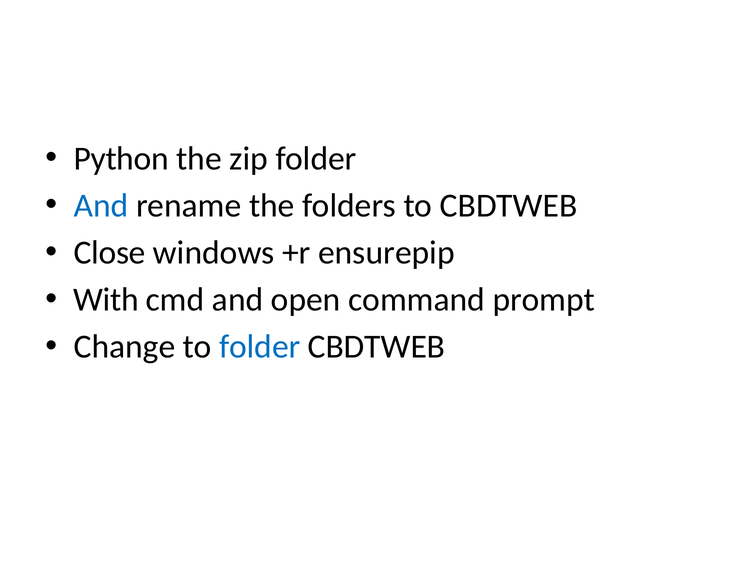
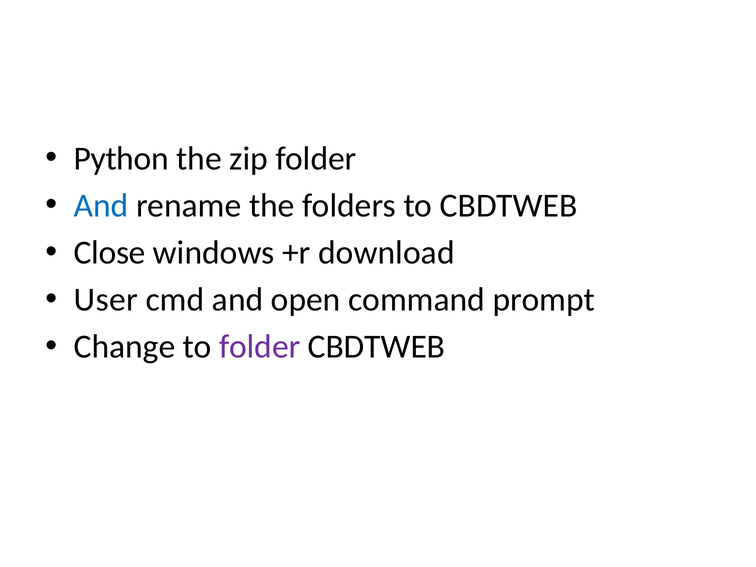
ensurepip: ensurepip -> download (386, 253)
With: With -> User (106, 300)
folder colour: blue -> purple (260, 347)
